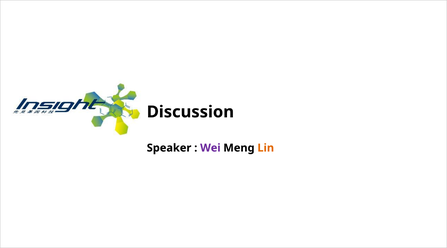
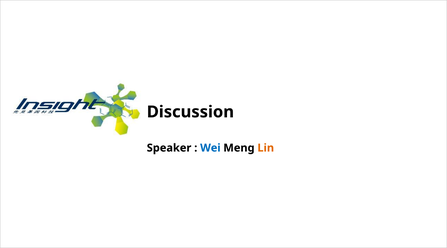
Wei colour: purple -> blue (210, 148)
